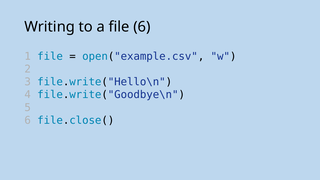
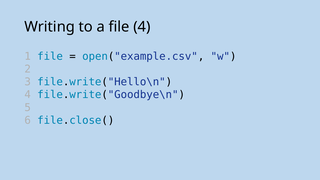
file 6: 6 -> 4 (142, 27)
